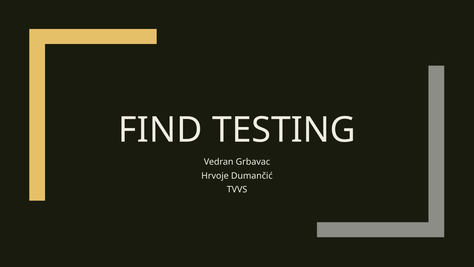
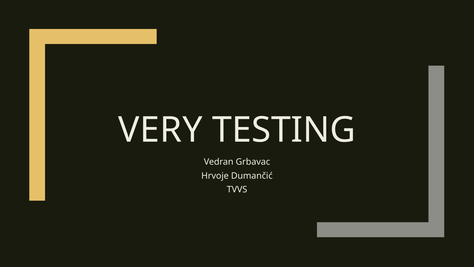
FIND: FIND -> VERY (160, 130)
